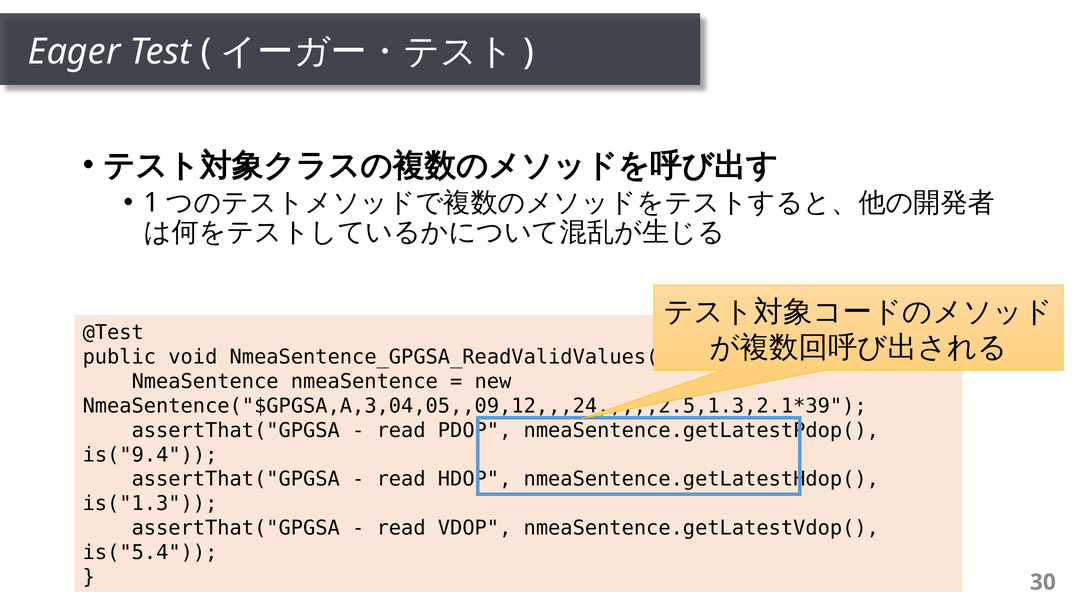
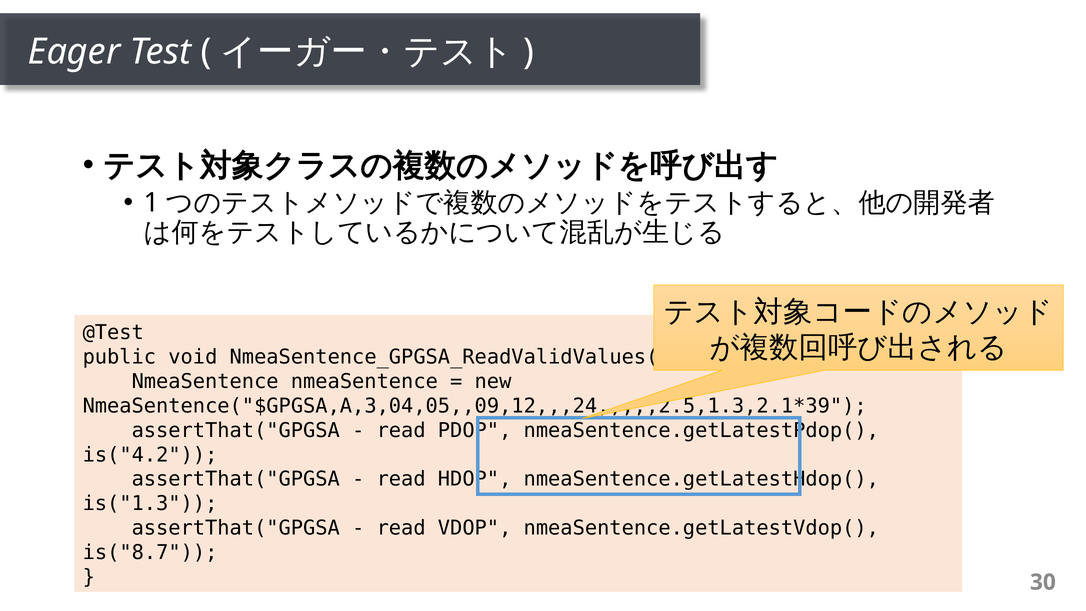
is("9.4: is("9.4 -> is("4.2 (150, 455)
is("5.4: is("5.4 -> is("8.7 (150, 552)
